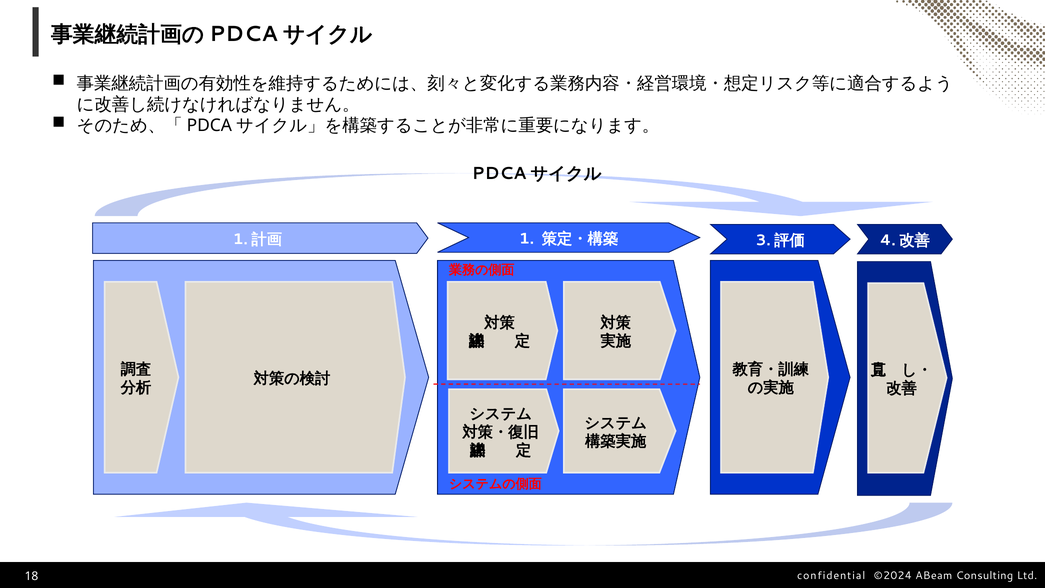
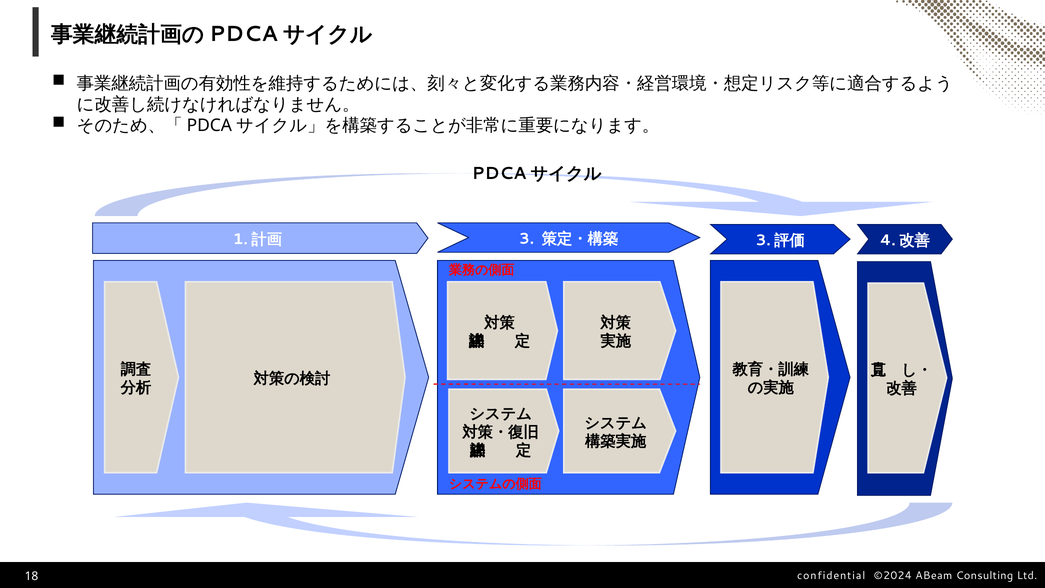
1: 1 -> 3 (527, 239)
